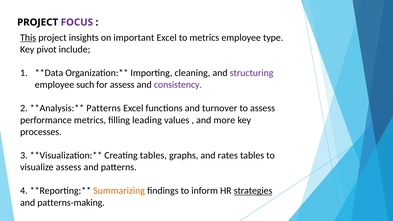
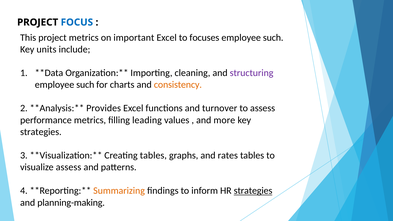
FOCUS colour: purple -> blue (77, 22)
This underline: present -> none (28, 38)
project insights: insights -> metrics (84, 38)
to metrics: metrics -> focuses (204, 38)
type: type -> such (273, 38)
pivot: pivot -> units (46, 49)
for assess: assess -> charts (122, 85)
consistency colour: purple -> orange (178, 85)
Patterns: Patterns -> Provides (104, 108)
processes: processes -> strategies (41, 132)
patterns-making: patterns-making -> planning-making (71, 203)
